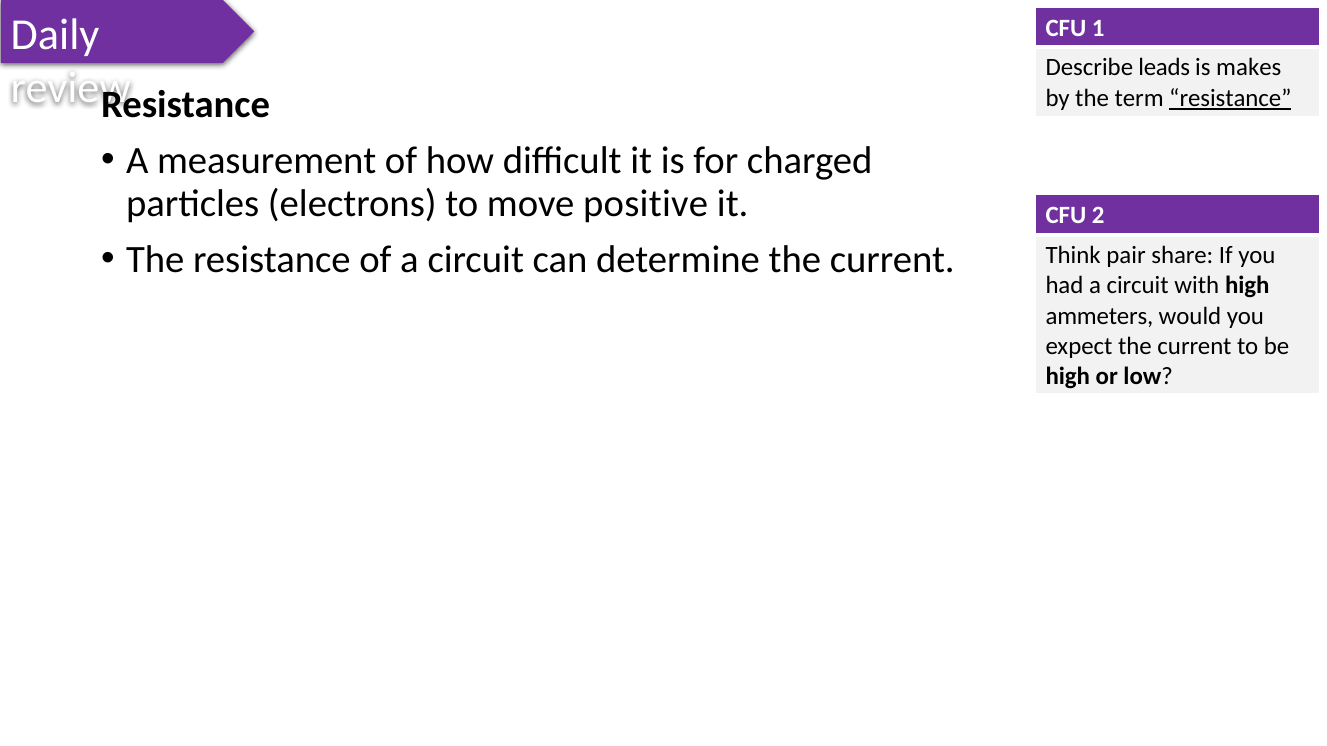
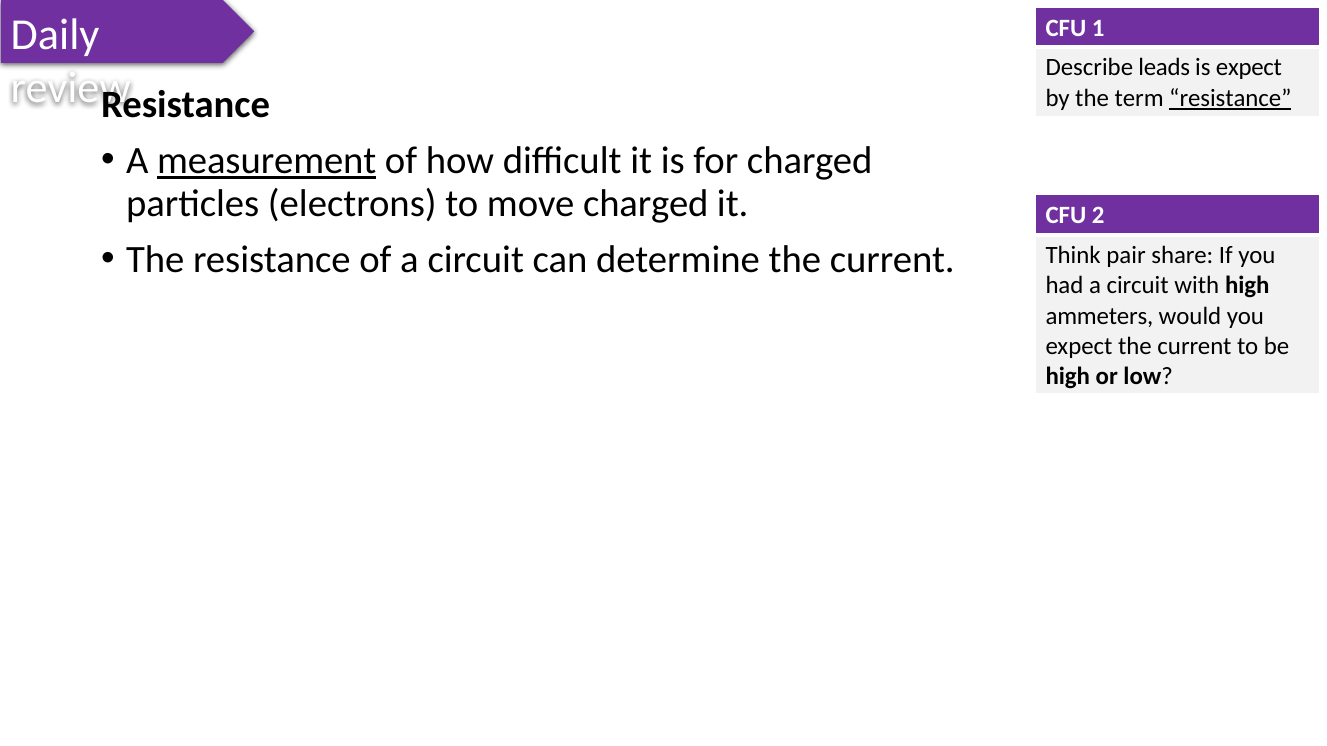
is makes: makes -> expect (1249, 68)
measurement underline: none -> present (267, 161)
move positive: positive -> charged (646, 204)
